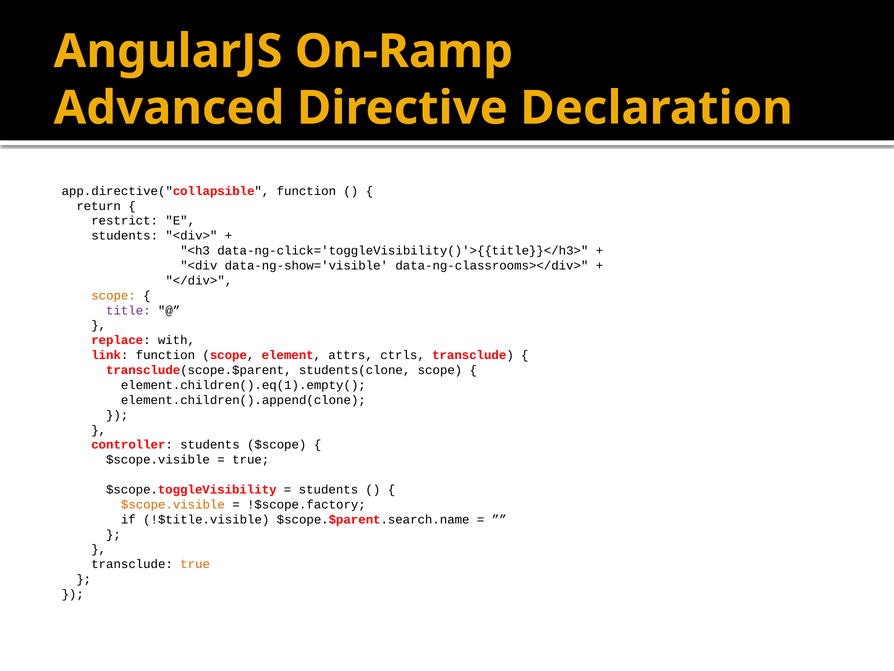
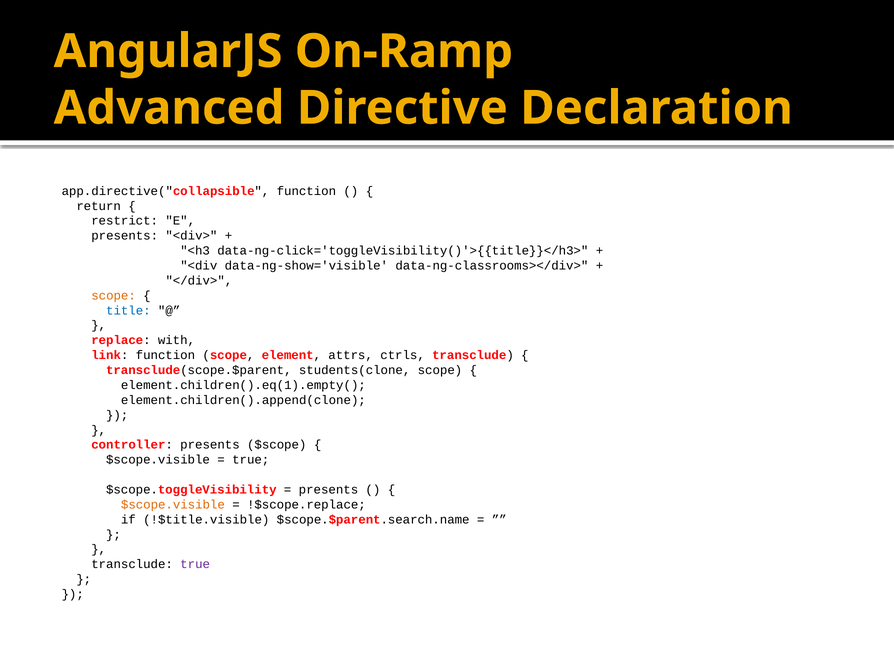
students: students -> presents (125, 236)
title colour: purple -> blue (128, 310)
controller students: students -> presents (210, 445)
students: students -> presents (328, 489)
!$scope.factory: !$scope.factory -> !$scope.replace (306, 504)
true colour: orange -> purple (195, 564)
